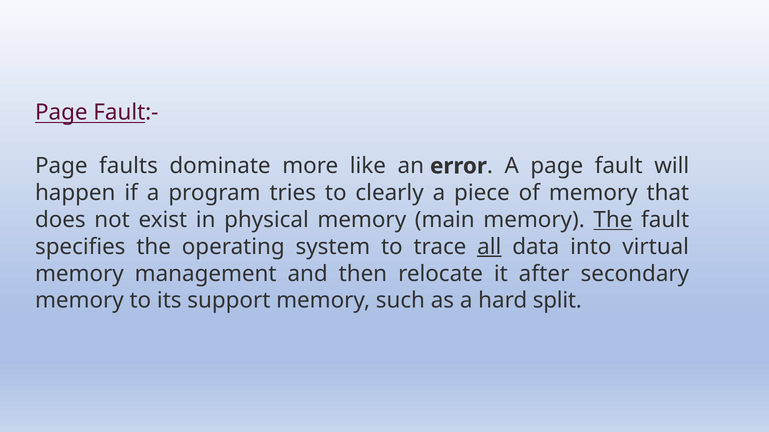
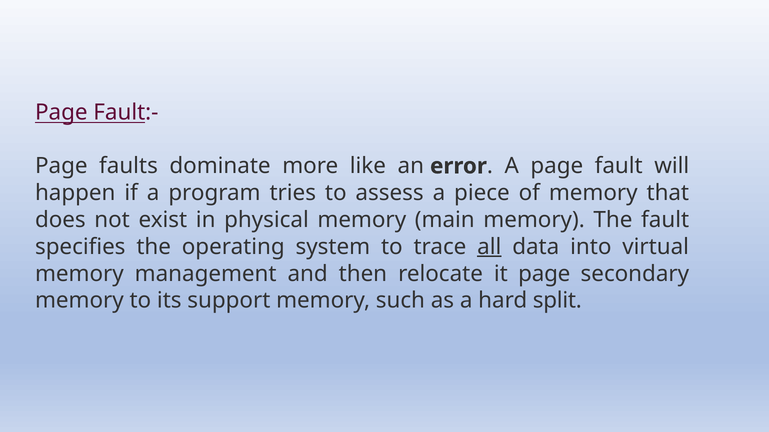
clearly: clearly -> assess (390, 193)
The underline: present -> none (613, 220)
it after: after -> page (544, 274)
